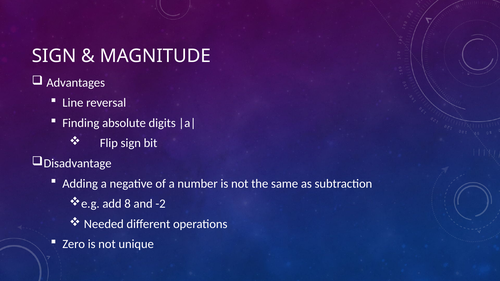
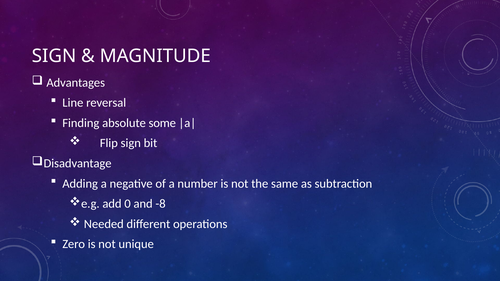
digits: digits -> some (162, 123)
8: 8 -> 0 (128, 204)
-2: -2 -> -8 (161, 204)
